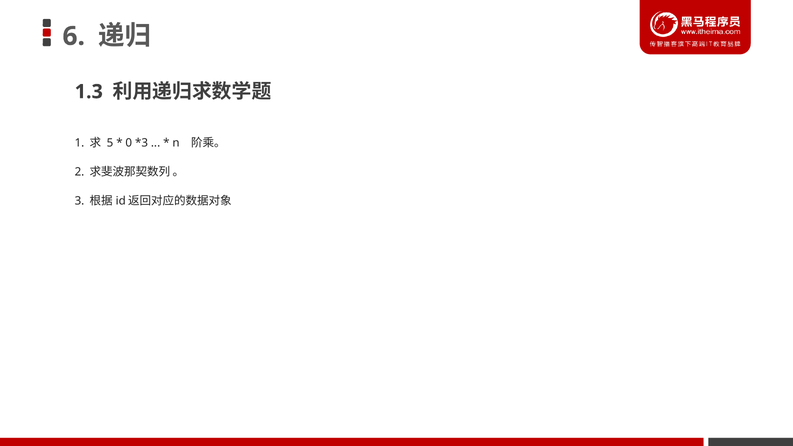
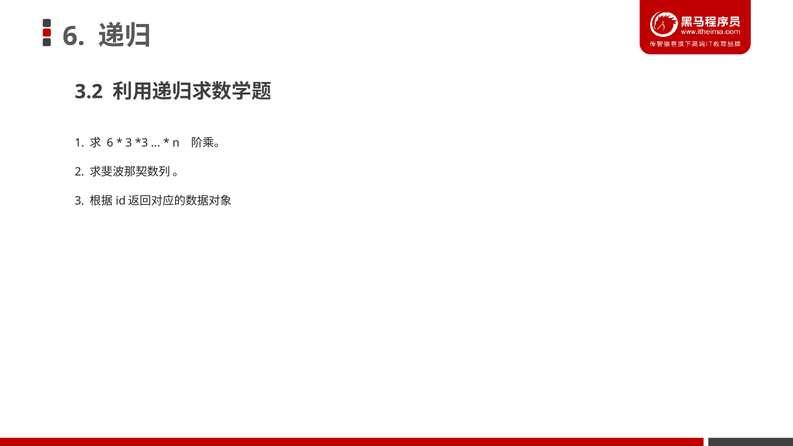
1.3: 1.3 -> 3.2 (89, 92)
5: 5 -> 6 (110, 143)
0: 0 -> 3 (129, 143)
